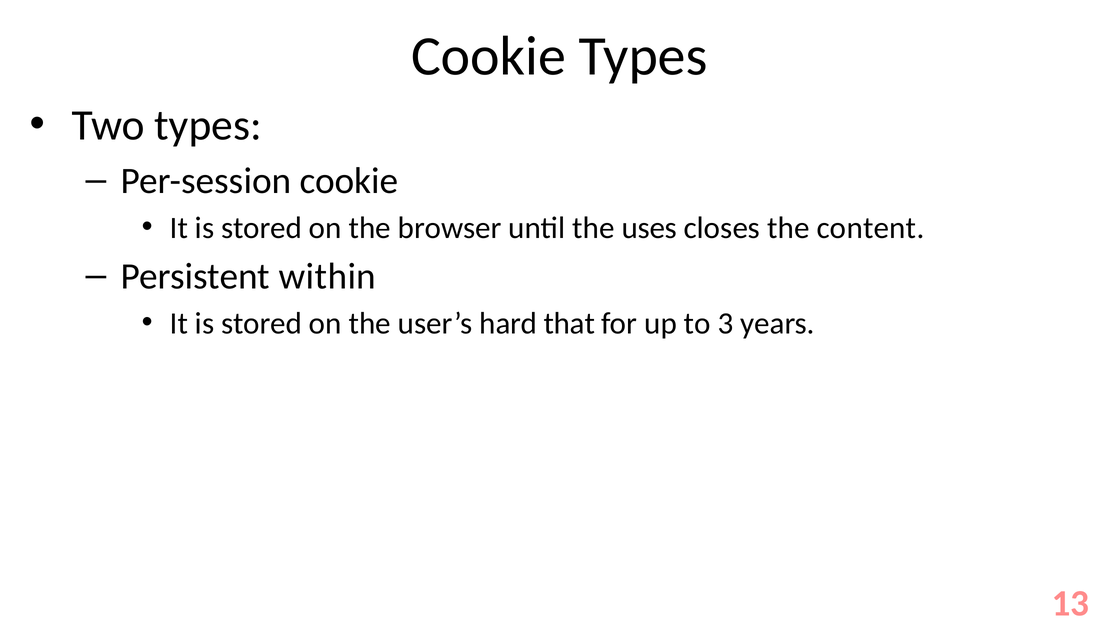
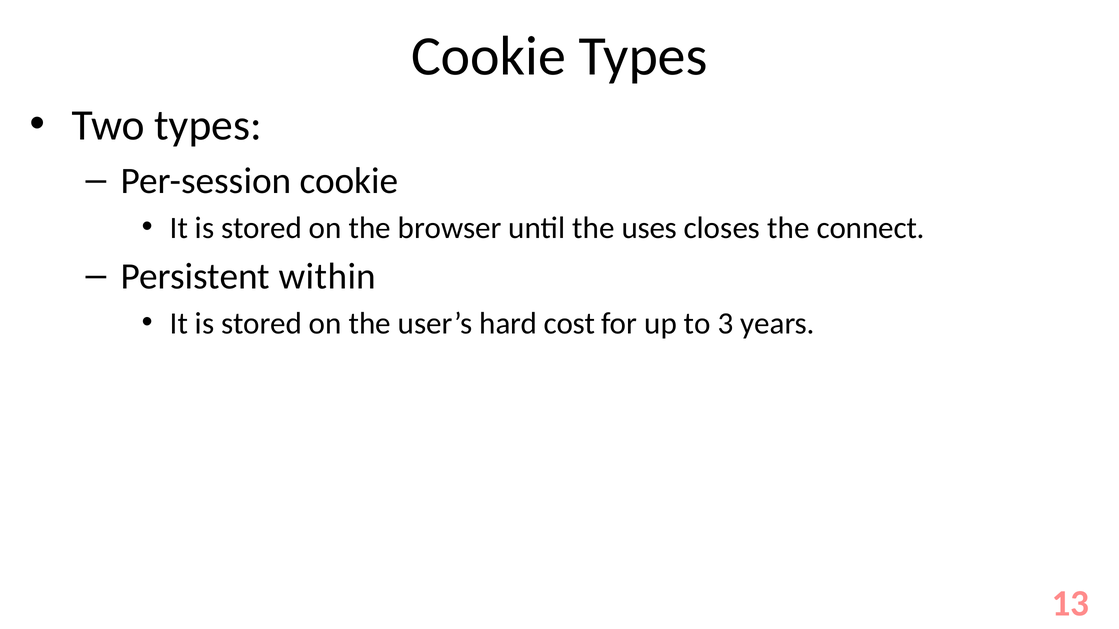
content: content -> connect (871, 228)
that: that -> cost (569, 324)
